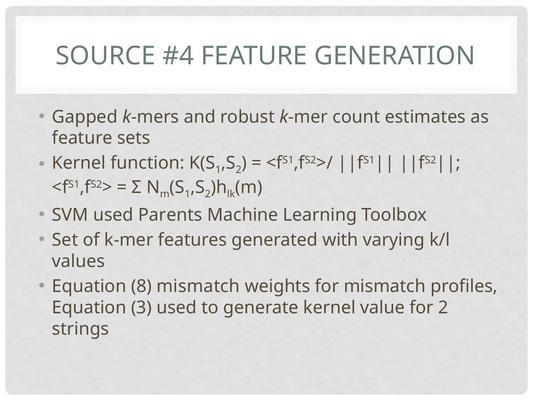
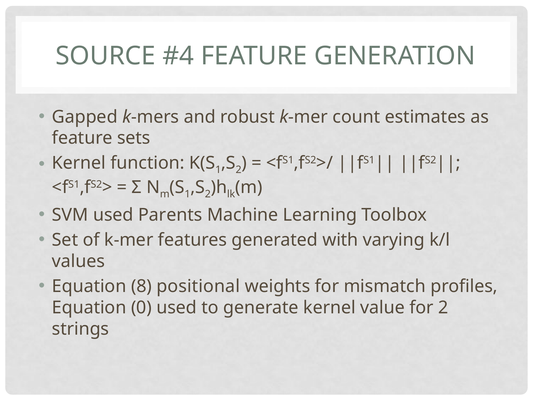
8 mismatch: mismatch -> positional (198, 286)
3: 3 -> 0 (141, 307)
